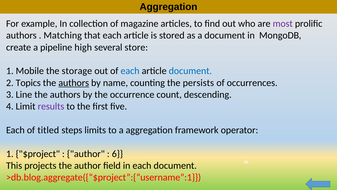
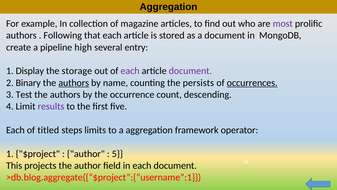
Matching: Matching -> Following (63, 35)
store: store -> entry (136, 47)
Mobile: Mobile -> Display (30, 71)
each colour: blue -> purple (130, 71)
document colour: blue -> purple (190, 71)
Topics: Topics -> Binary (28, 83)
occurrences underline: none -> present (252, 83)
Line: Line -> Test (24, 94)
6: 6 -> 5 (117, 153)
